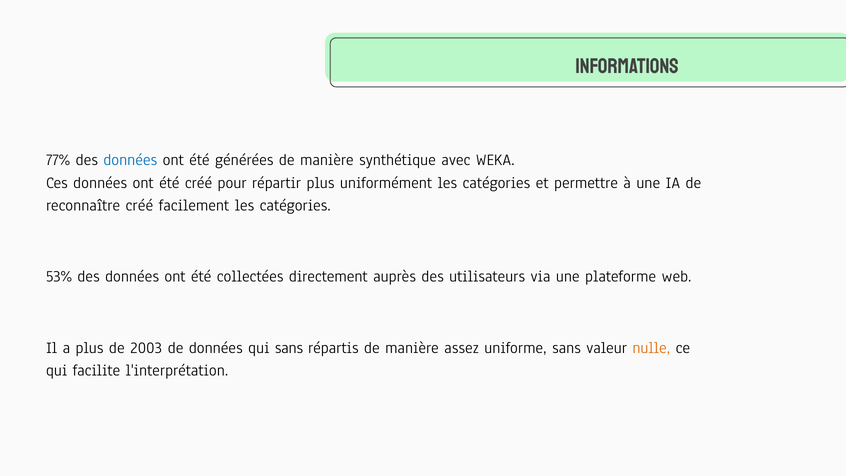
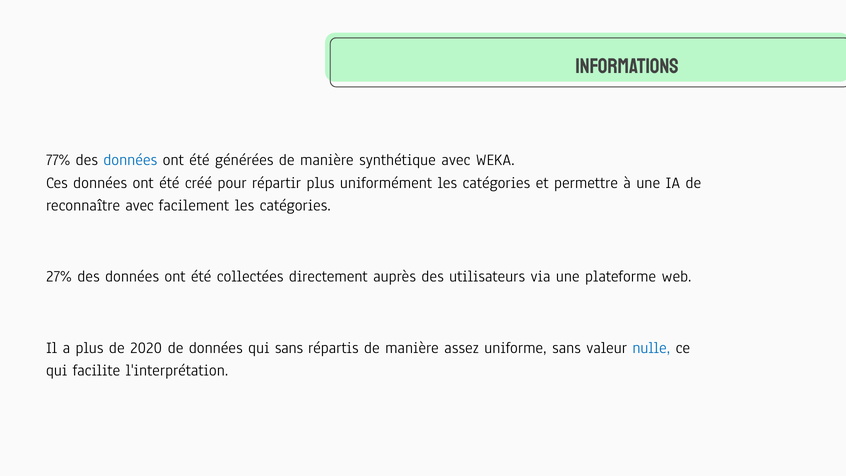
reconnaître créé: créé -> avec (140, 205)
53%: 53% -> 27% (59, 276)
2003: 2003 -> 2020 (146, 348)
nulle colour: orange -> blue (651, 348)
